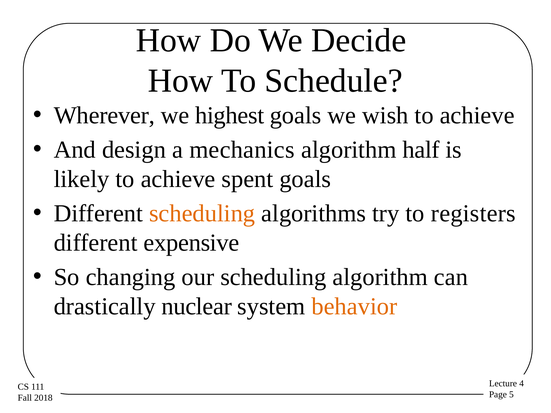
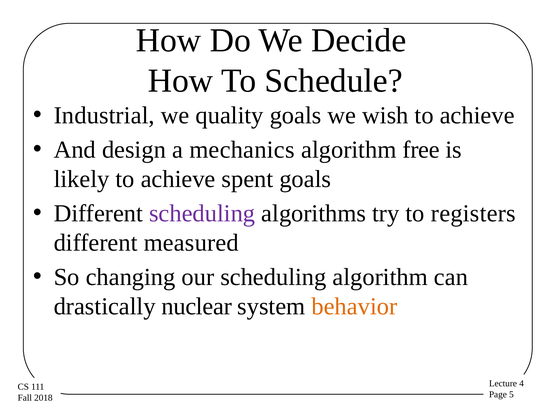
Wherever: Wherever -> Industrial (104, 116)
highest: highest -> quality (230, 116)
half: half -> free (421, 150)
scheduling colour: orange -> purple (202, 214)
expensive: expensive -> measured (191, 243)
